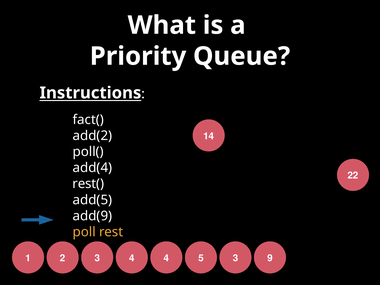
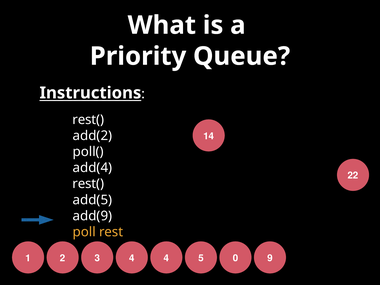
fact(: fact( -> rest( (88, 120)
4 3: 3 -> 0 (235, 258)
